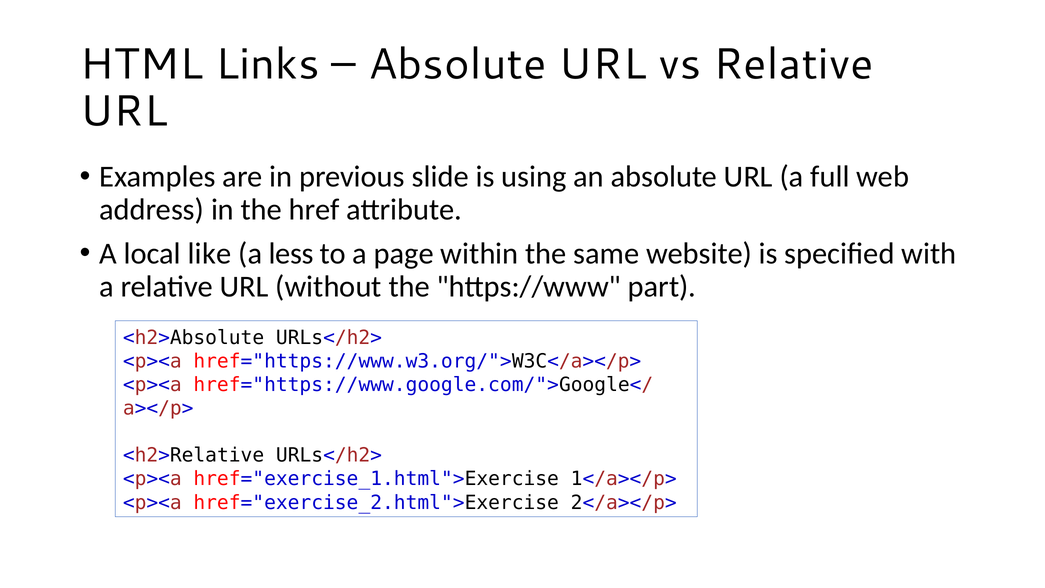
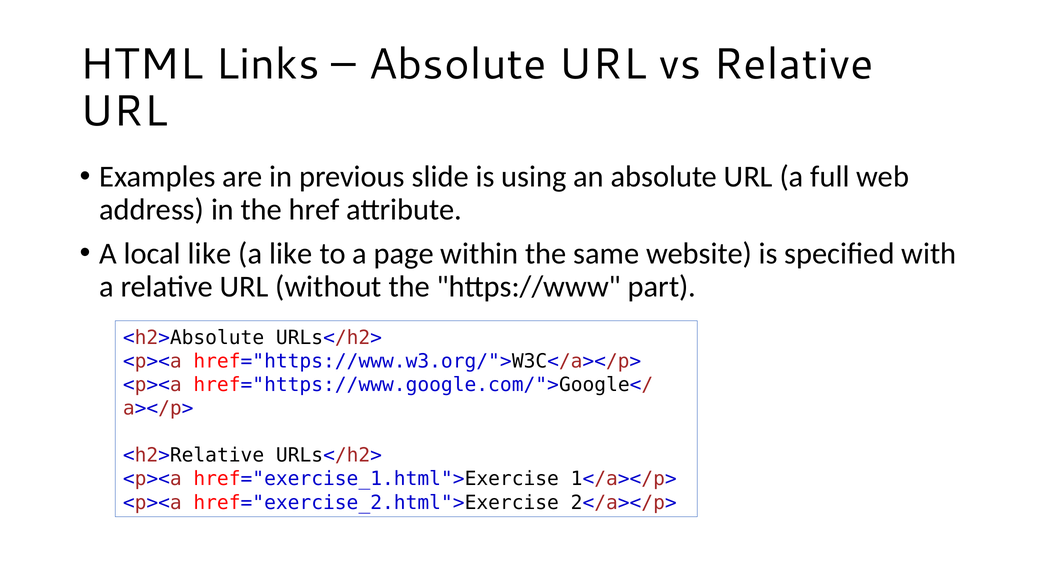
a less: less -> like (291, 253)
